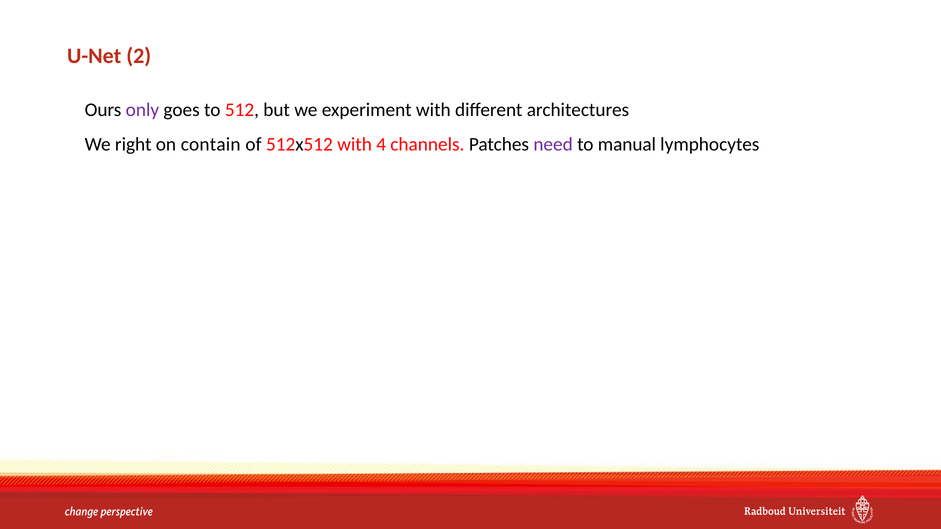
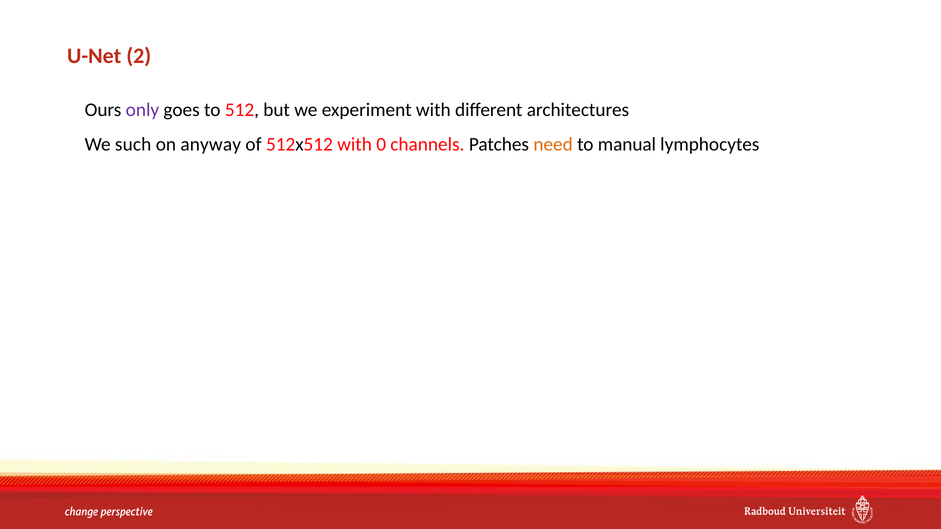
right: right -> such (133, 145)
contain: contain -> anyway (211, 145)
4: 4 -> 0 (381, 145)
need colour: purple -> orange (553, 145)
